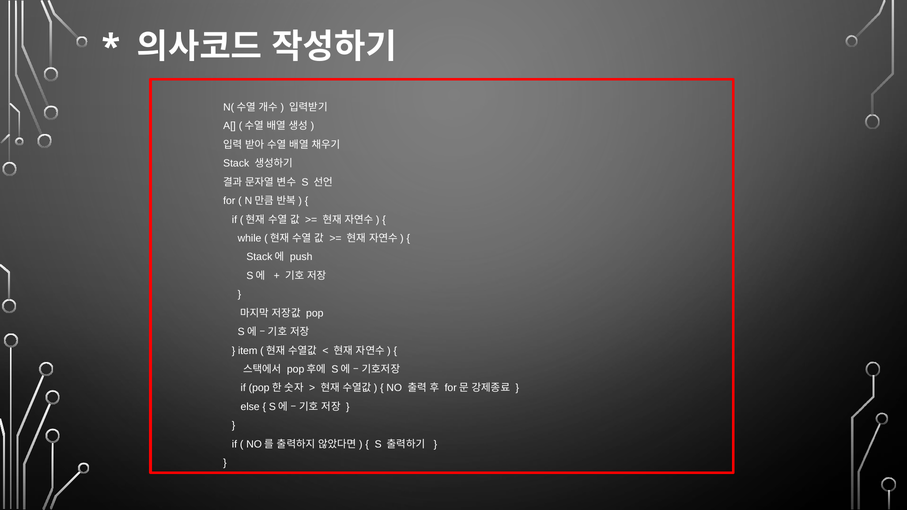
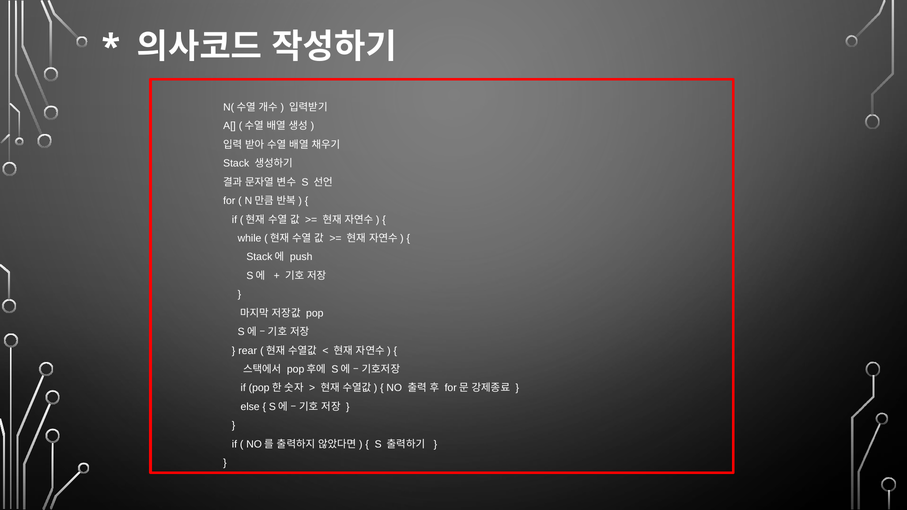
item: item -> rear (248, 351)
